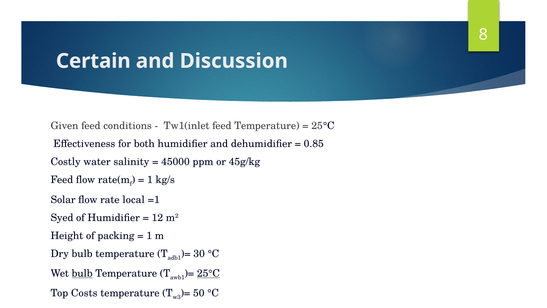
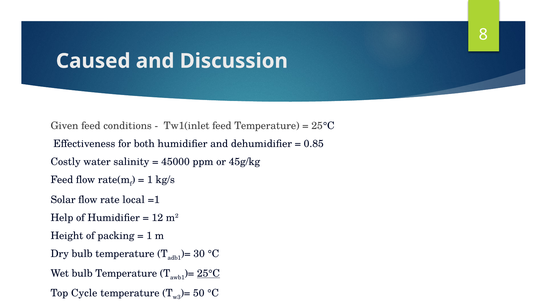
Certain: Certain -> Caused (93, 61)
Syed: Syed -> Help (62, 217)
bulb underline: present -> none (82, 273)
Costs: Costs -> Cycle (84, 293)
